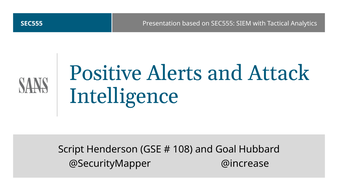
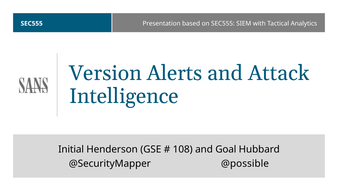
Positive: Positive -> Version (105, 73)
Script: Script -> Initial (71, 149)
@increase: @increase -> @possible (245, 164)
